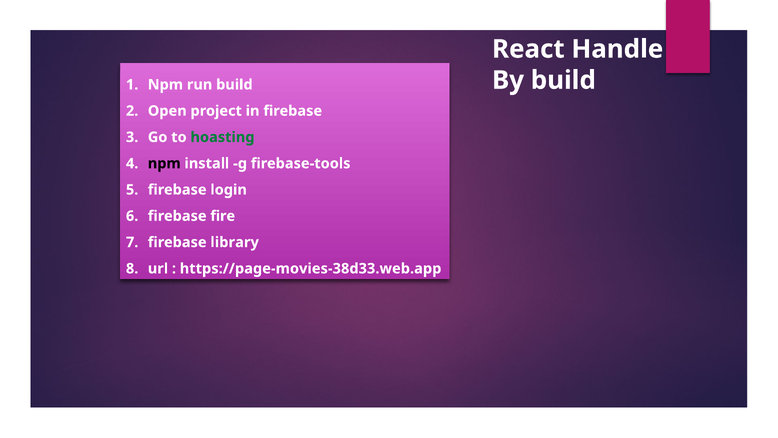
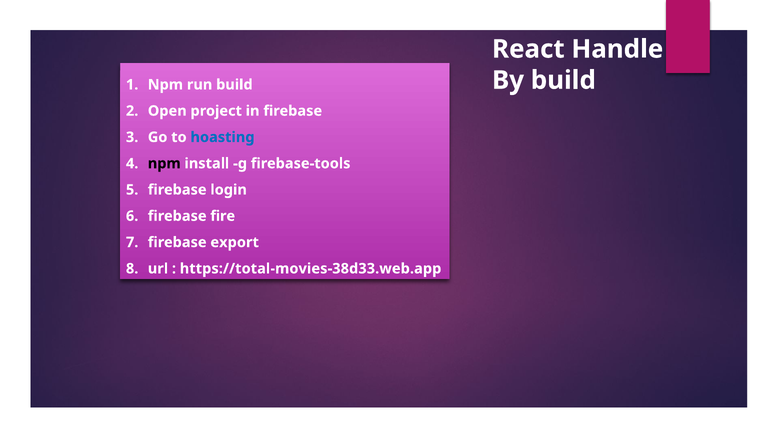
hoasting colour: green -> blue (222, 137)
library: library -> export (235, 242)
https://page-movies-38d33.web.app: https://page-movies-38d33.web.app -> https://total-movies-38d33.web.app (311, 268)
